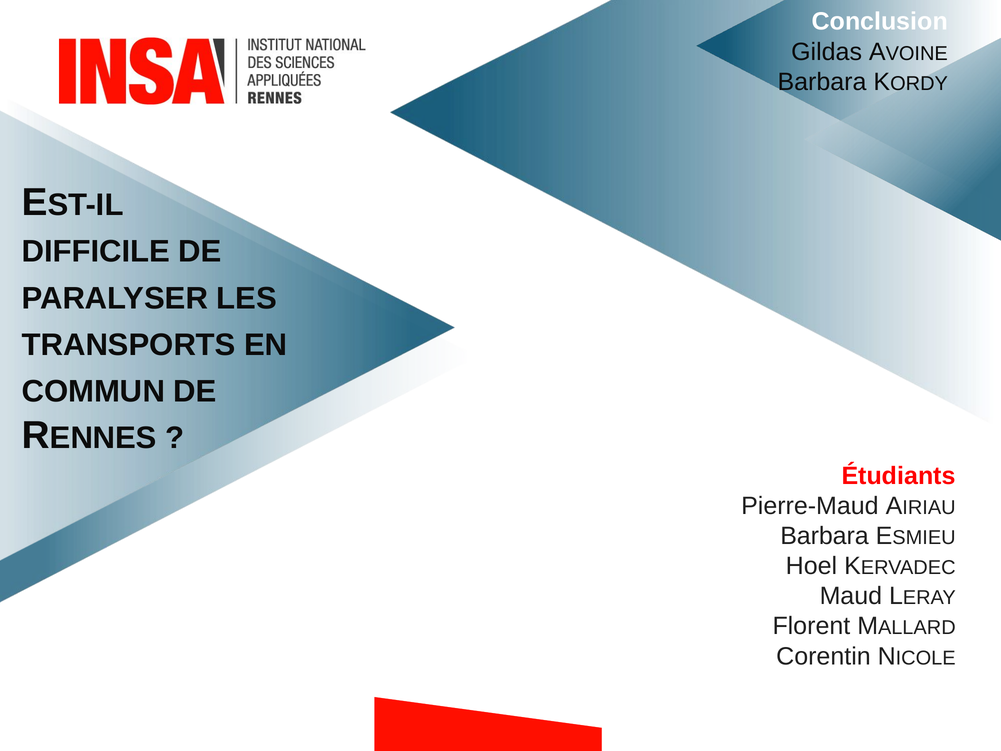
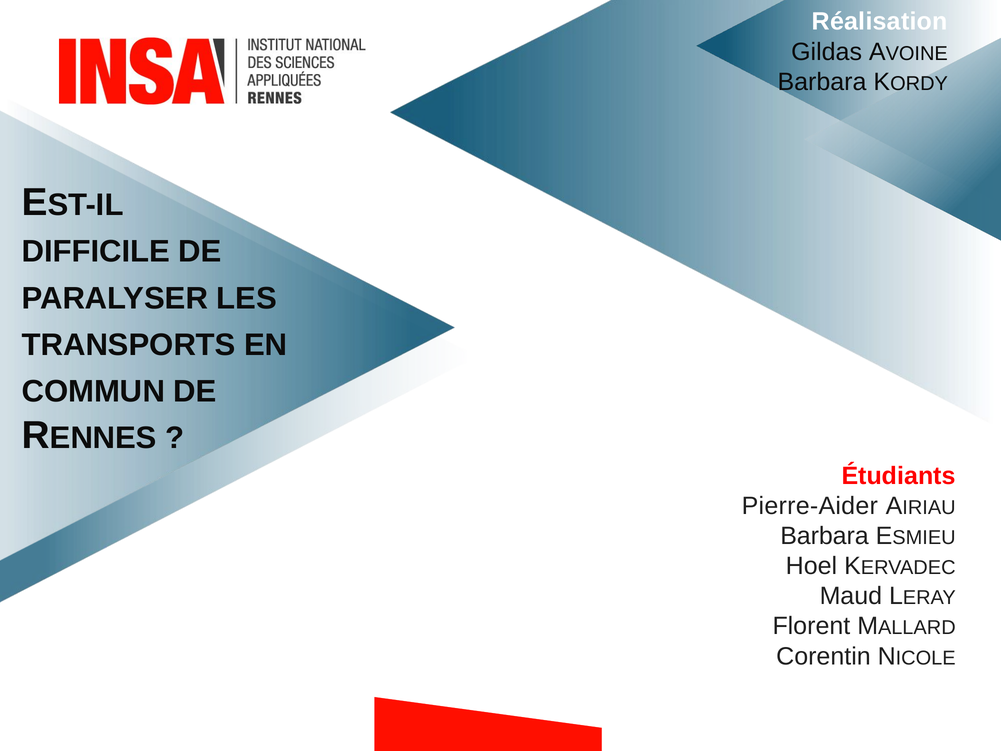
Conclusion: Conclusion -> Réalisation (880, 22)
Pierre-Maud: Pierre-Maud -> Pierre-Aider (810, 506)
